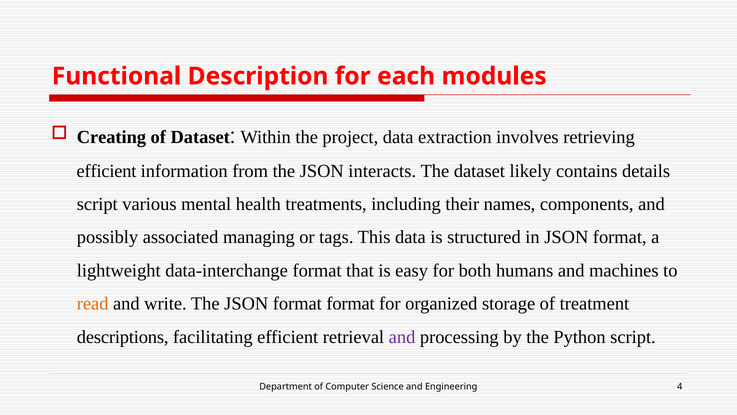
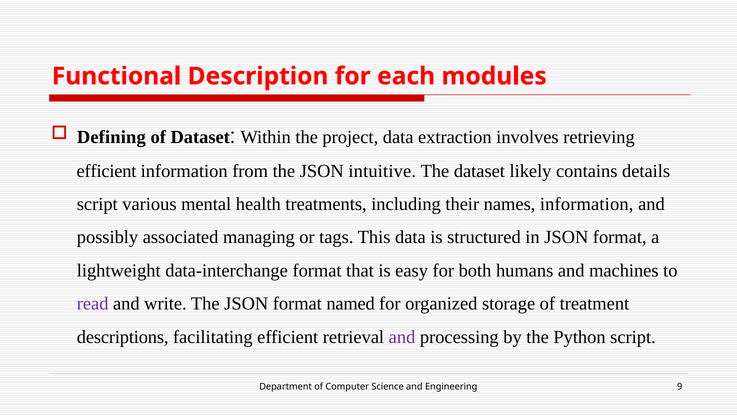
Creating: Creating -> Defining (111, 137)
interacts: interacts -> intuitive (382, 171)
names components: components -> information (587, 204)
read colour: orange -> purple (93, 303)
format format: format -> named (351, 303)
4: 4 -> 9 (680, 386)
